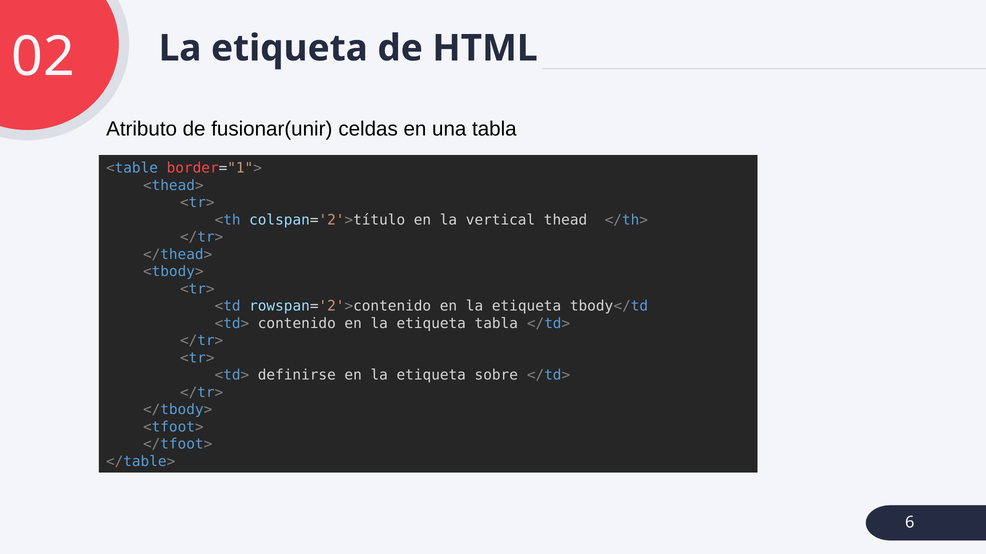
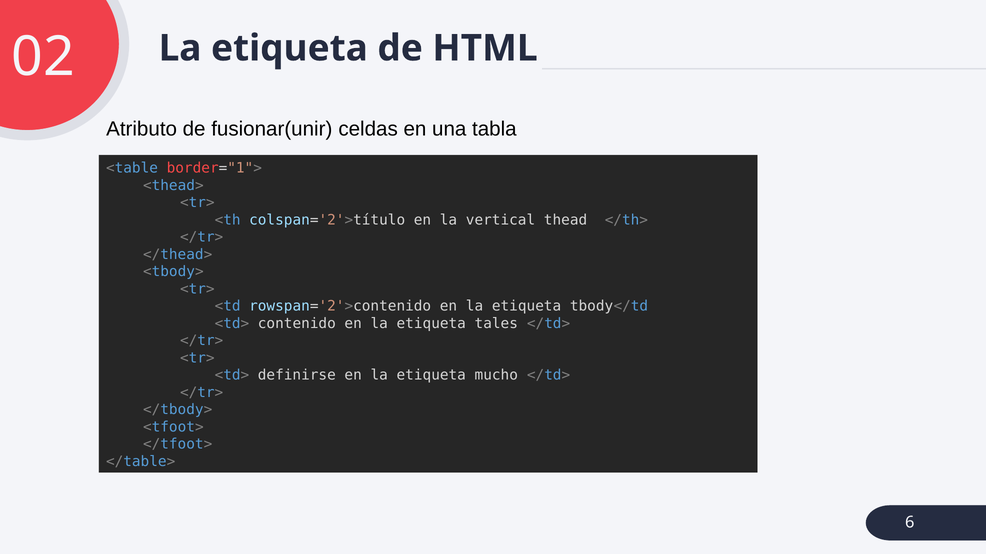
etiqueta tabla: tabla -> tales (496, 324)
sobre: sobre -> mucho (496, 376)
